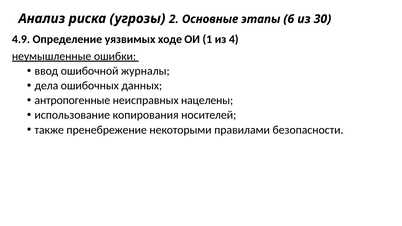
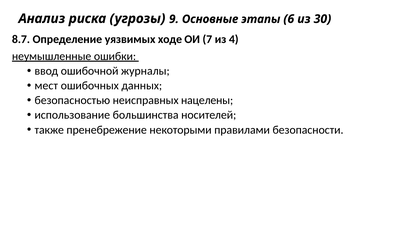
2: 2 -> 9 (174, 19)
4.9: 4.9 -> 8.7 (21, 39)
1: 1 -> 7 (207, 39)
дела: дела -> мест (46, 86)
антропогенные: антропогенные -> безопасностью (72, 100)
копирования: копирования -> большинства (146, 115)
